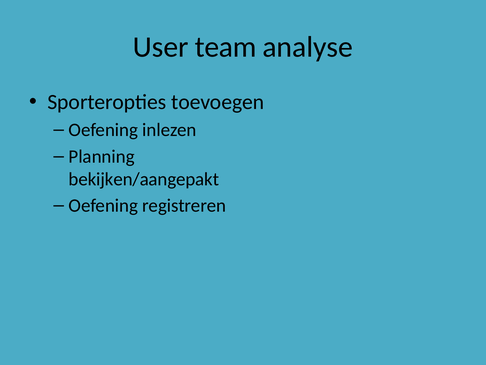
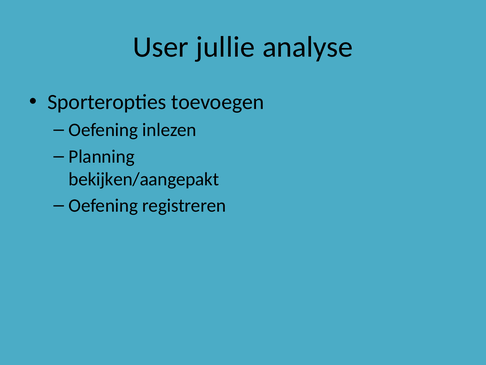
team: team -> jullie (225, 47)
